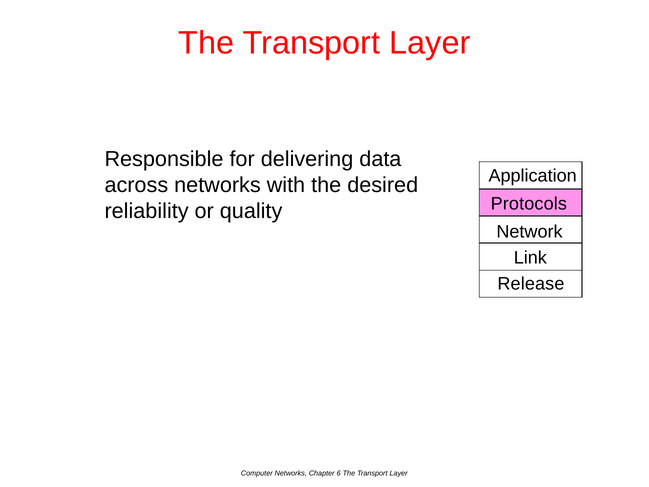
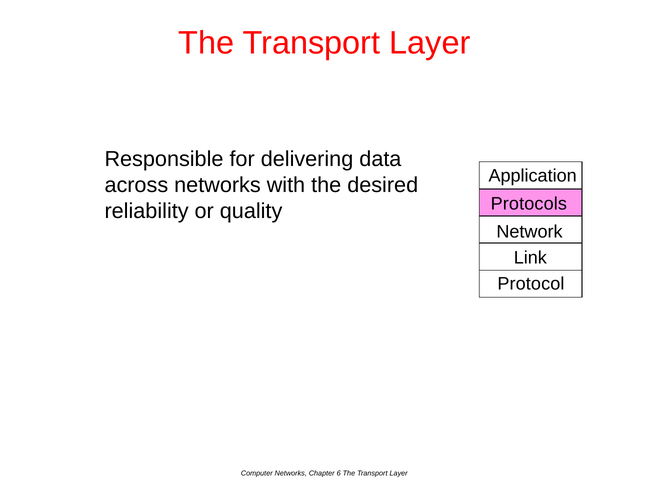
Release: Release -> Protocol (531, 284)
